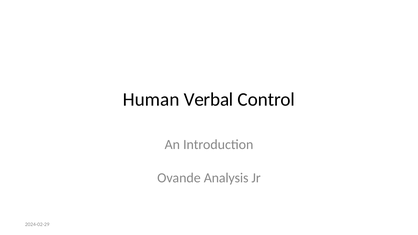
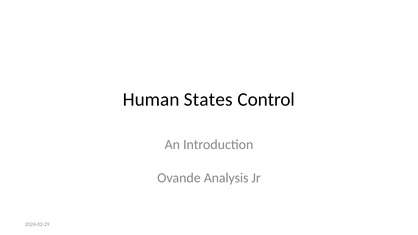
Verbal: Verbal -> States (208, 100)
